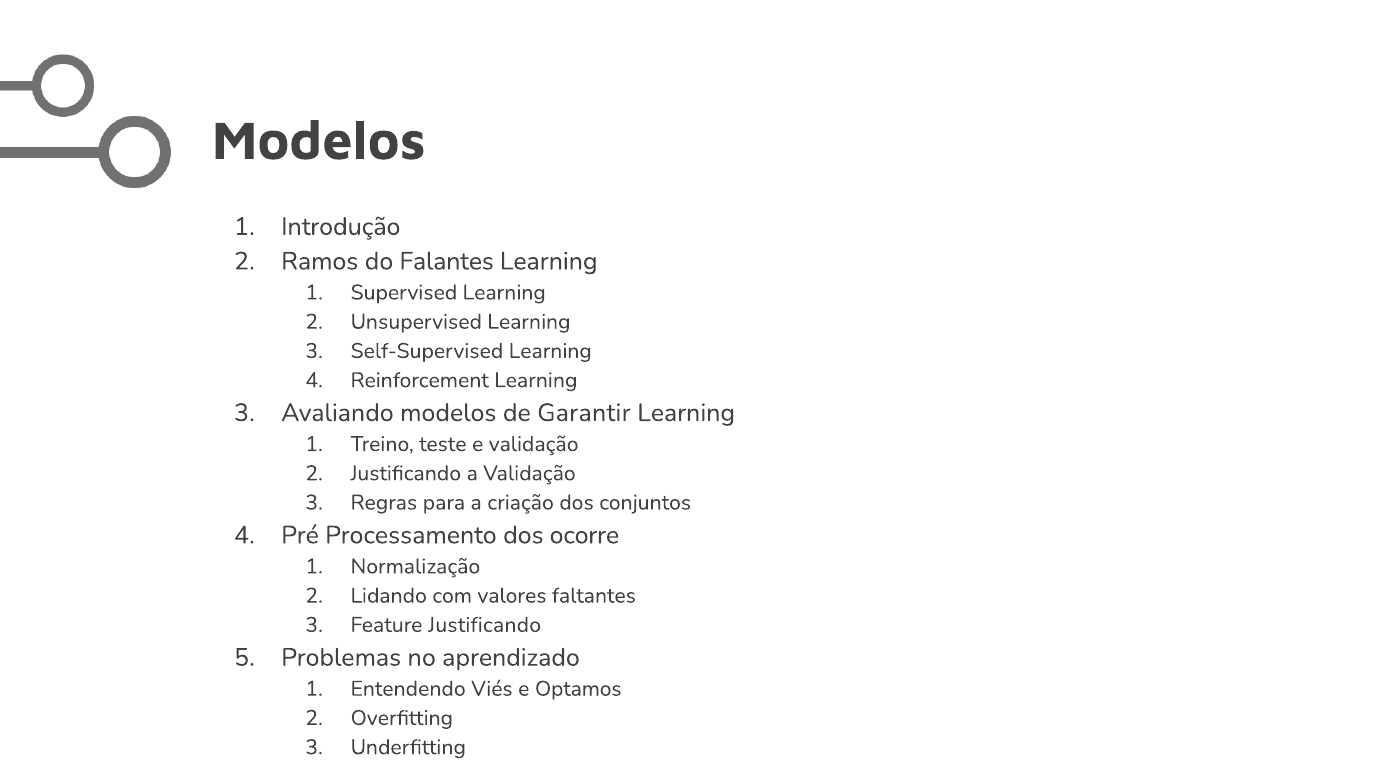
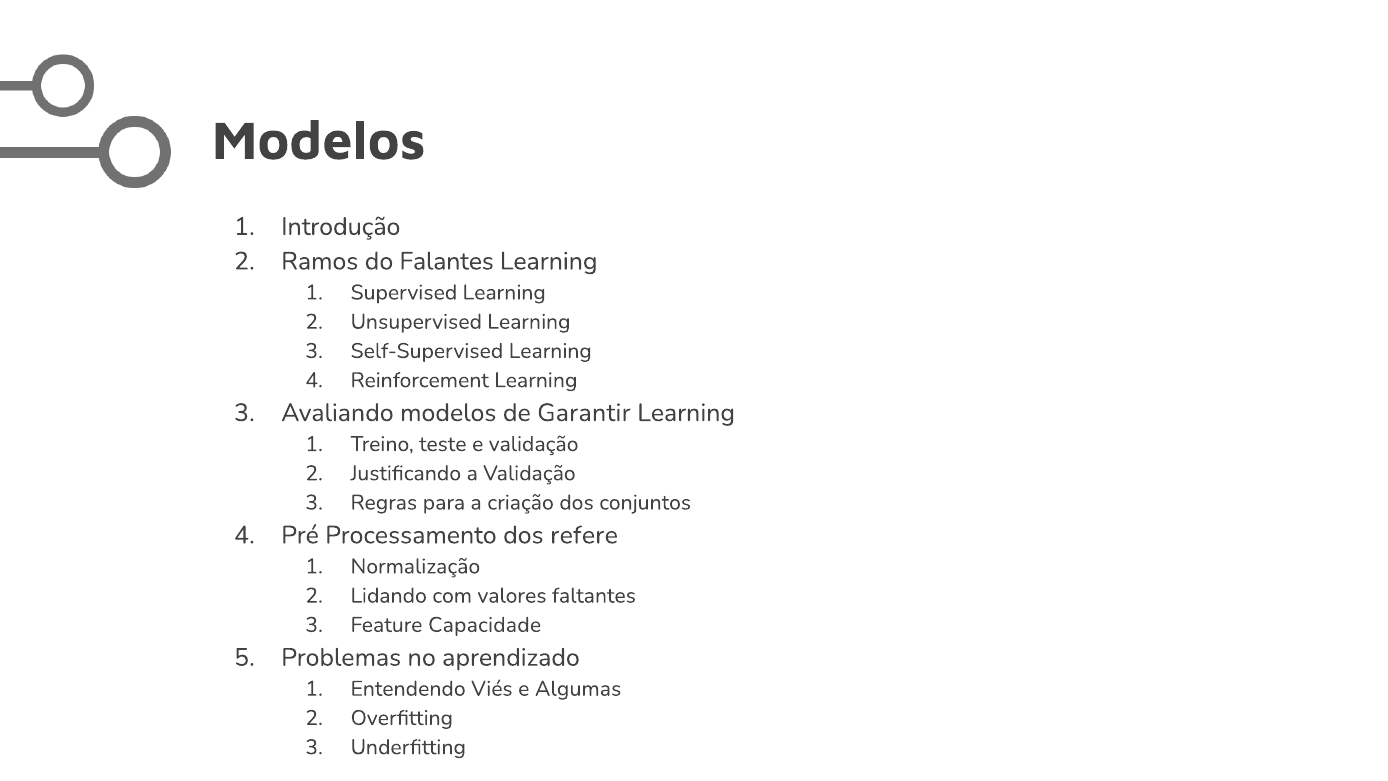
ocorre: ocorre -> refere (584, 535)
Feature Justificando: Justificando -> Capacidade (485, 625)
Optamos: Optamos -> Algumas (578, 689)
